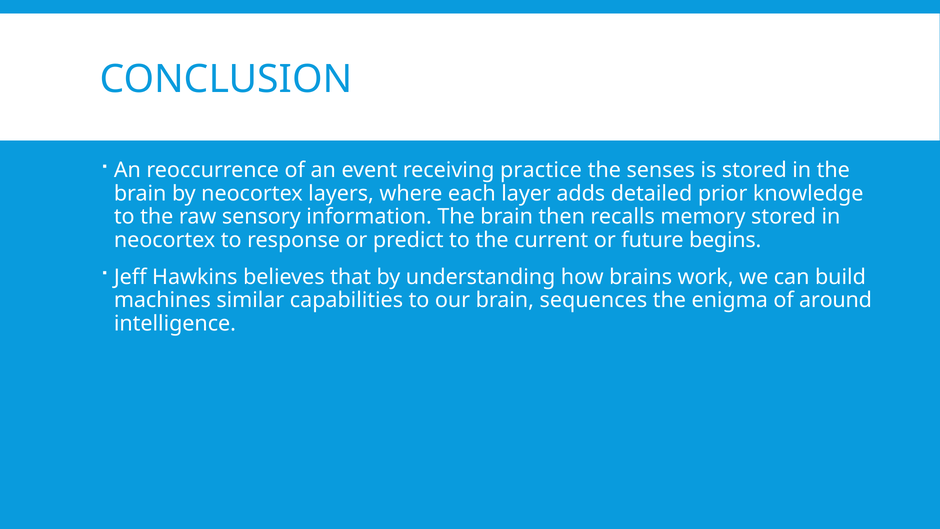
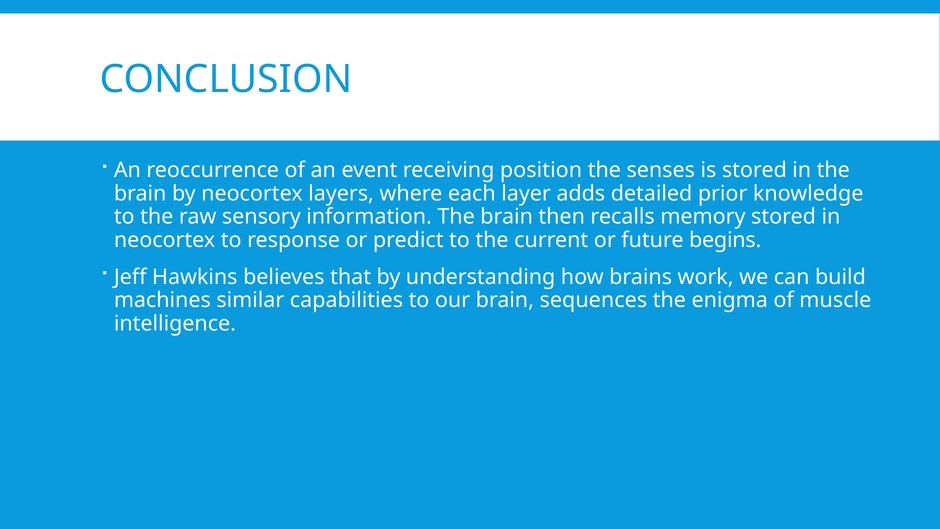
practice: practice -> position (541, 170)
around: around -> muscle (835, 300)
